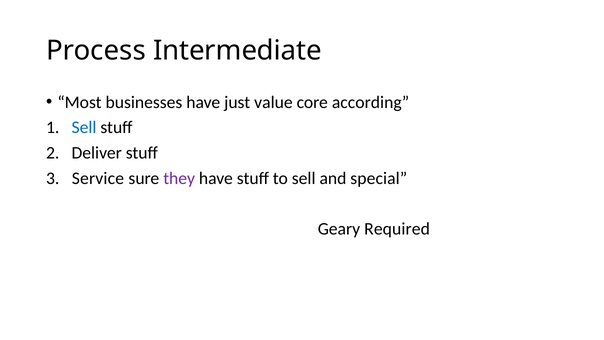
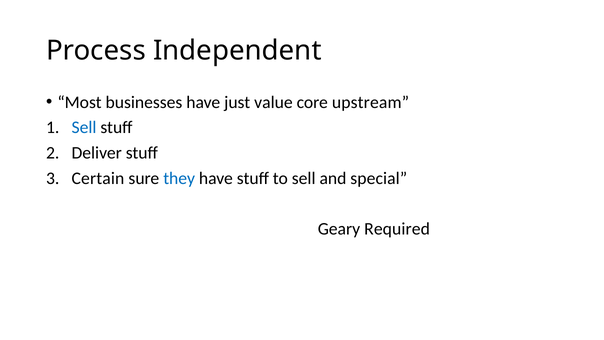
Intermediate: Intermediate -> Independent (237, 51)
according: according -> upstream (370, 102)
Service: Service -> Certain (98, 178)
they colour: purple -> blue (179, 178)
